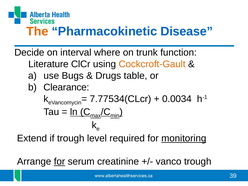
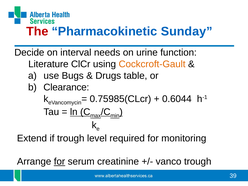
The colour: orange -> red (37, 31)
Disease: Disease -> Sunday (187, 31)
where: where -> needs (107, 53)
trunk: trunk -> urine (147, 53)
7.77534(CLcr: 7.77534(CLcr -> 0.75985(CLcr (120, 99)
0.0034: 0.0034 -> 0.6044 (177, 99)
monitoring underline: present -> none (184, 138)
